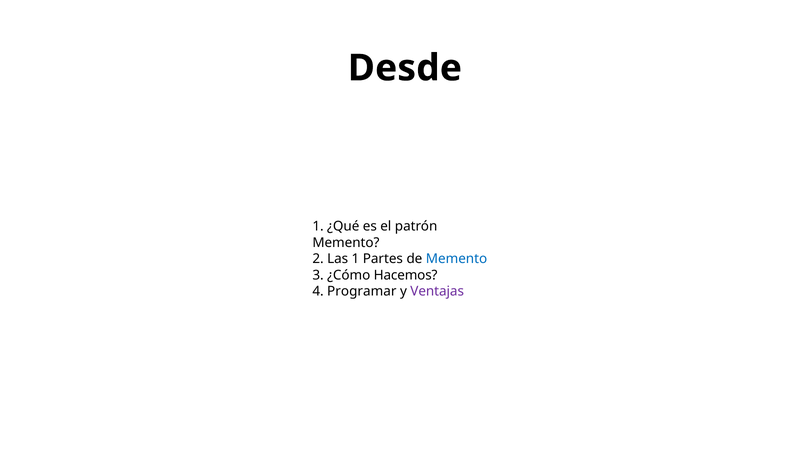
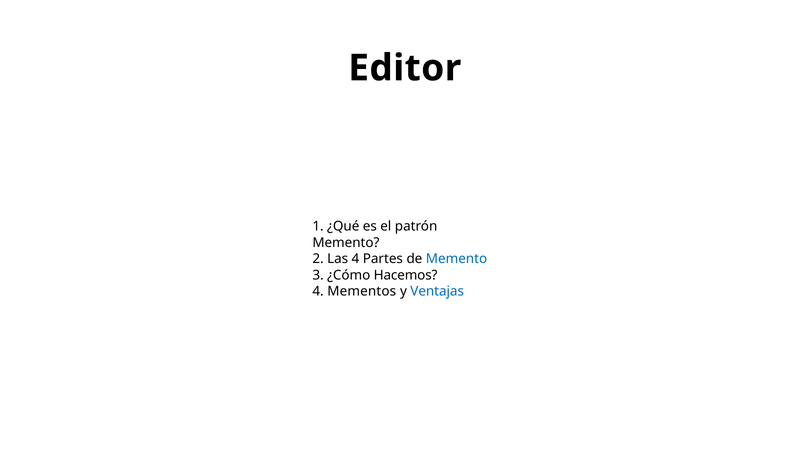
Desde: Desde -> Editor (405, 68)
Las 1: 1 -> 4 (355, 259)
Programar: Programar -> Mementos (362, 291)
Ventajas colour: purple -> blue (437, 291)
